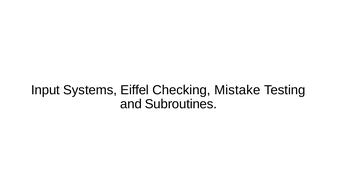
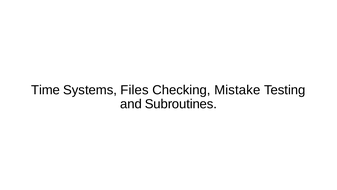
Input: Input -> Time (46, 90)
Eiffel: Eiffel -> Files (135, 90)
